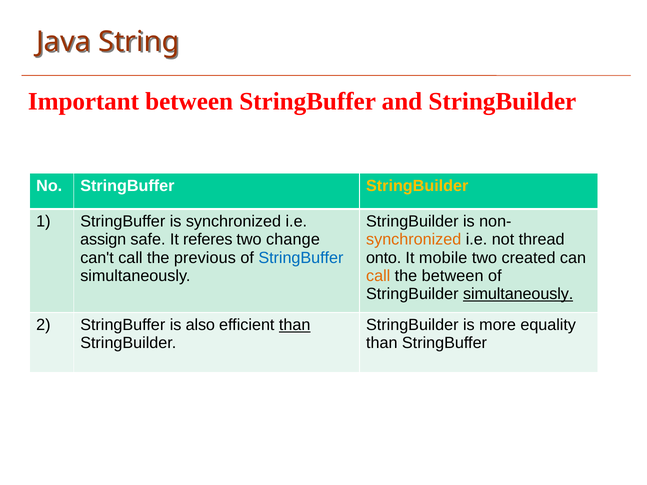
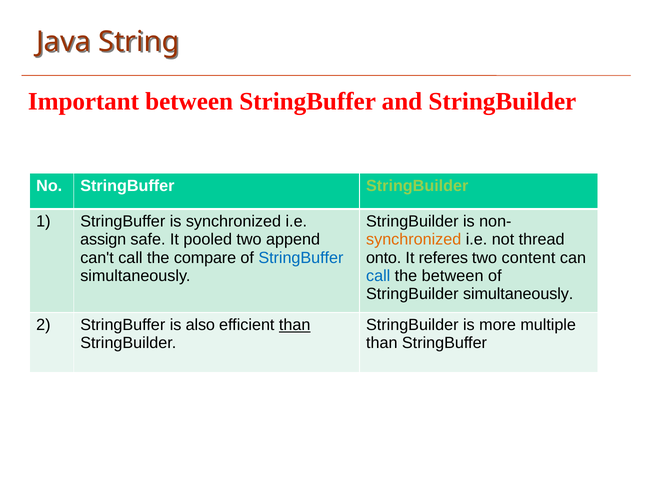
StringBuilder colour: yellow -> light green (417, 186)
referes: referes -> pooled (208, 240)
change: change -> append (293, 240)
previous: previous -> compare (205, 258)
mobile: mobile -> referes (443, 258)
created: created -> content (528, 258)
call colour: orange -> blue (378, 276)
simultaneously underline: present -> none (518, 294)
equality: equality -> multiple (548, 325)
